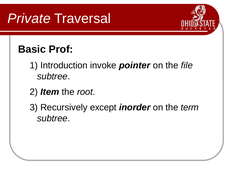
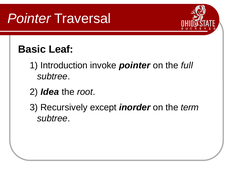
Private: Private -> Pointer (29, 19)
Prof: Prof -> Leaf (61, 49)
file: file -> full (187, 66)
Item: Item -> Idea (50, 92)
